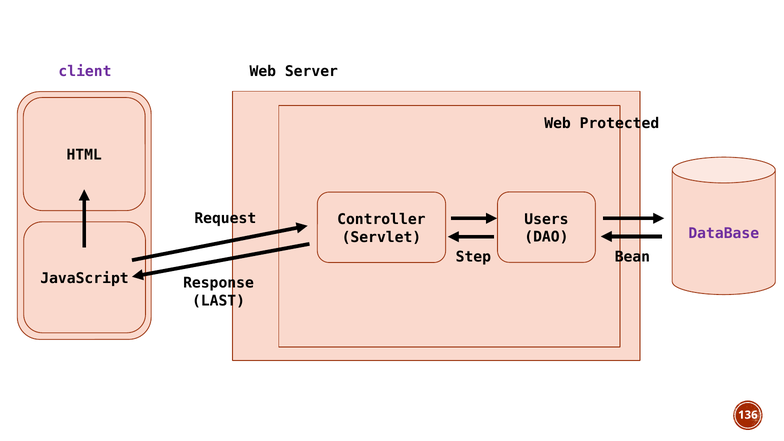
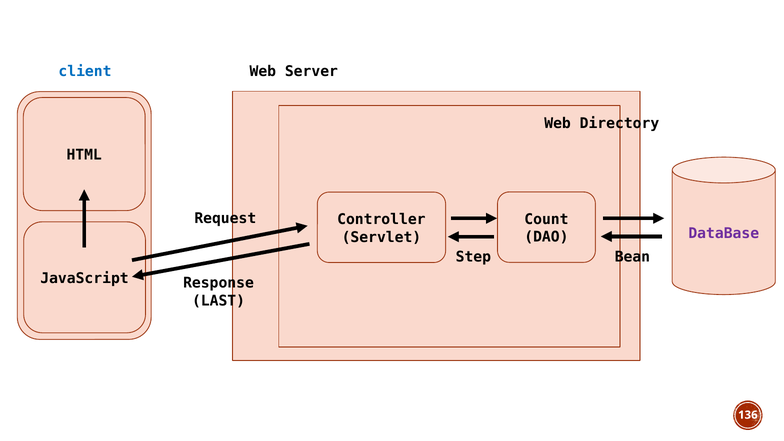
client colour: purple -> blue (85, 72)
Protected: Protected -> Directory (619, 124)
Users: Users -> Count (546, 219)
